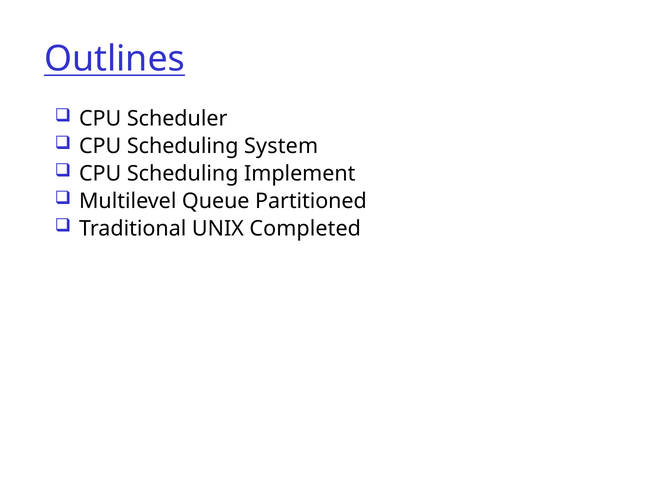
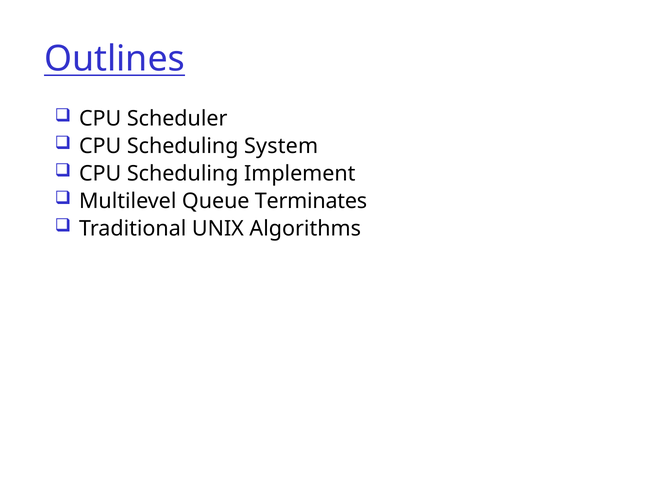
Partitioned: Partitioned -> Terminates (311, 201)
Completed: Completed -> Algorithms (305, 229)
